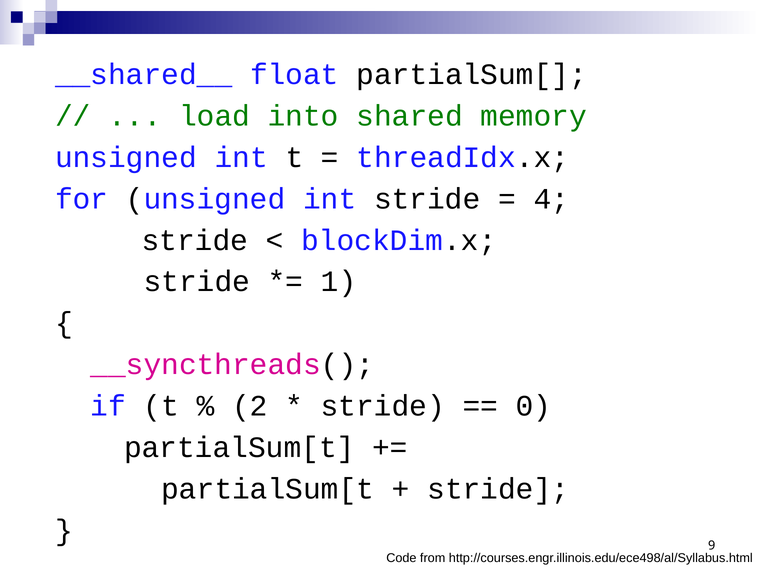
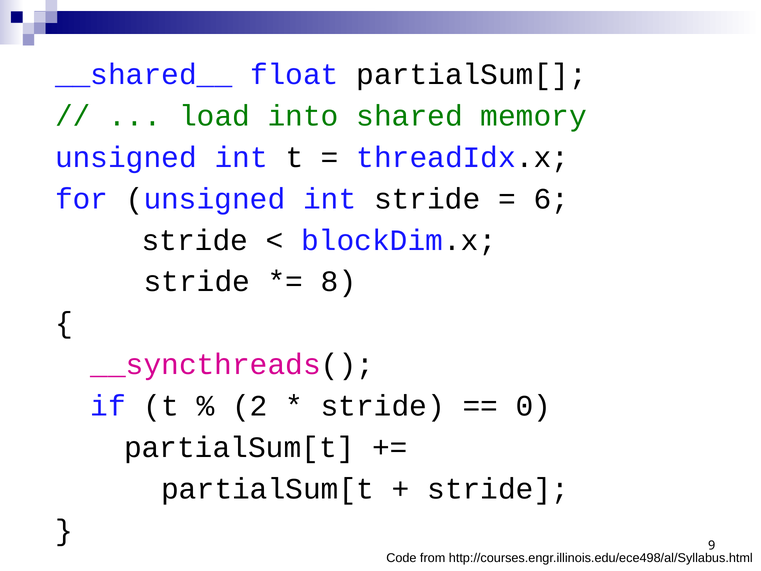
4: 4 -> 6 (551, 199)
1: 1 -> 8 (339, 282)
